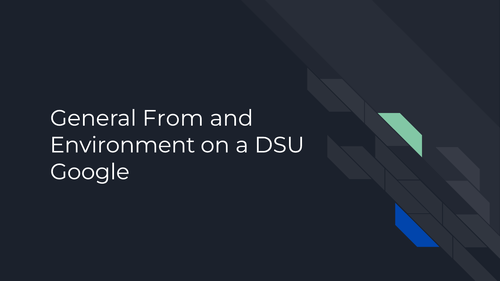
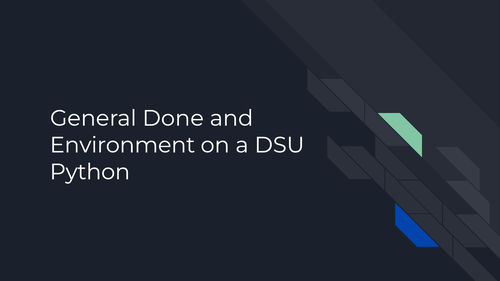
From: From -> Done (173, 118)
Google: Google -> Python (90, 172)
